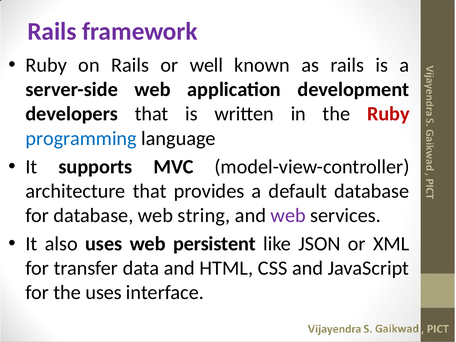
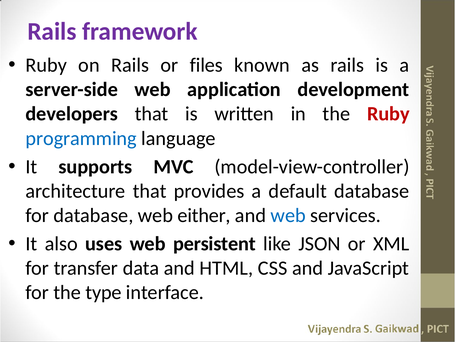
well: well -> files (206, 65)
string: string -> either (204, 215)
web colour: purple -> blue (288, 215)
the uses: uses -> type (104, 292)
